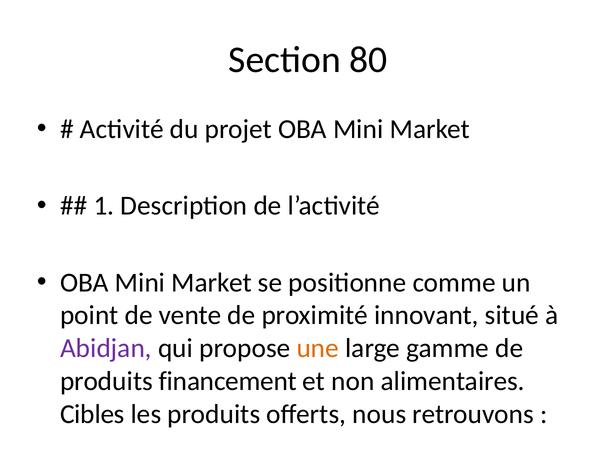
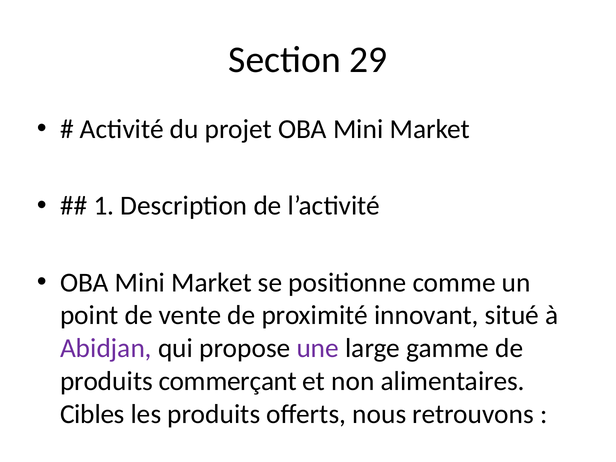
80: 80 -> 29 (368, 60)
une colour: orange -> purple (318, 348)
financement: financement -> commerçant (228, 381)
